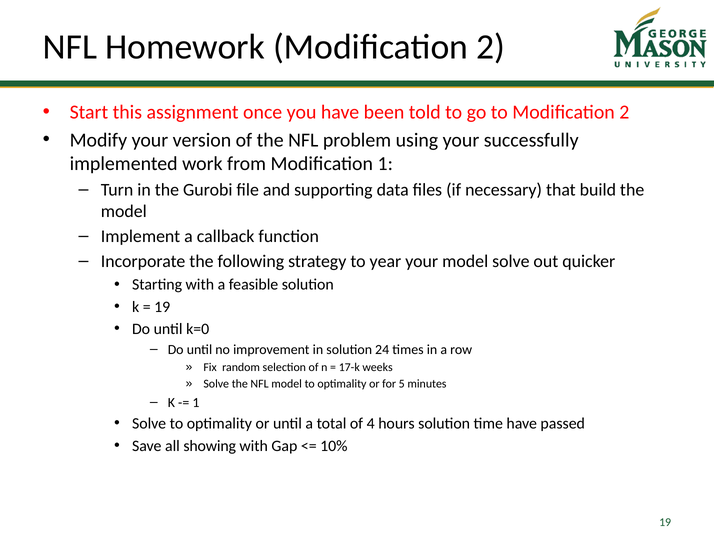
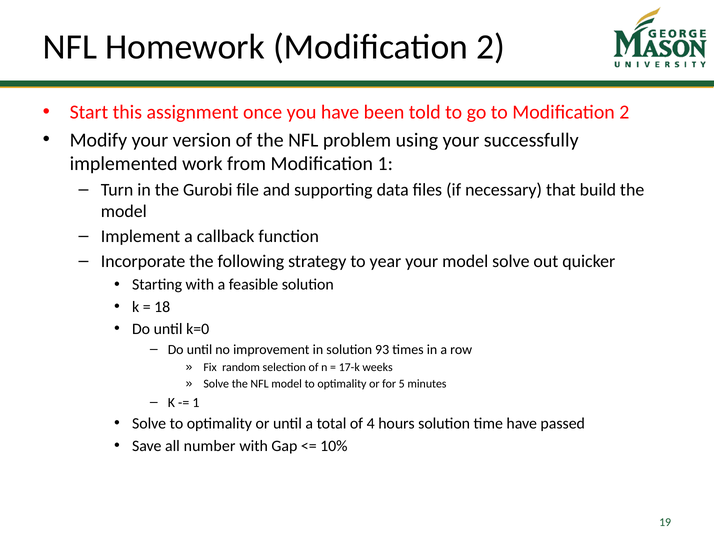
19: 19 -> 18 (162, 307)
24: 24 -> 93 (382, 349)
showing: showing -> number (210, 445)
